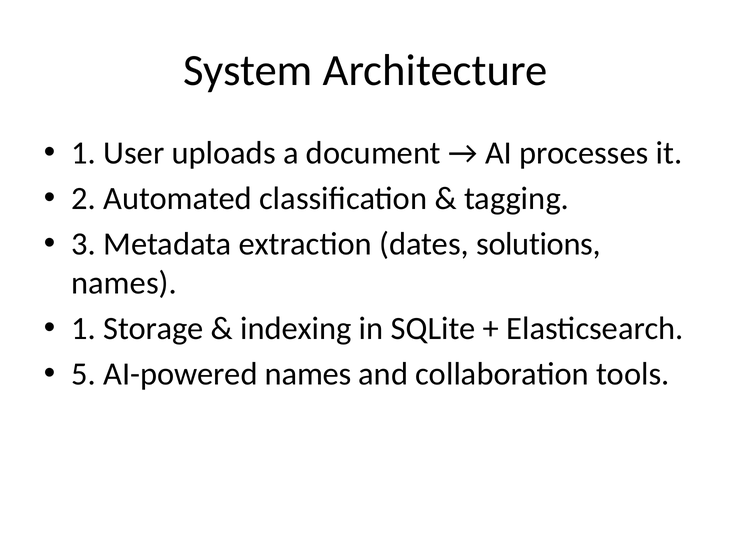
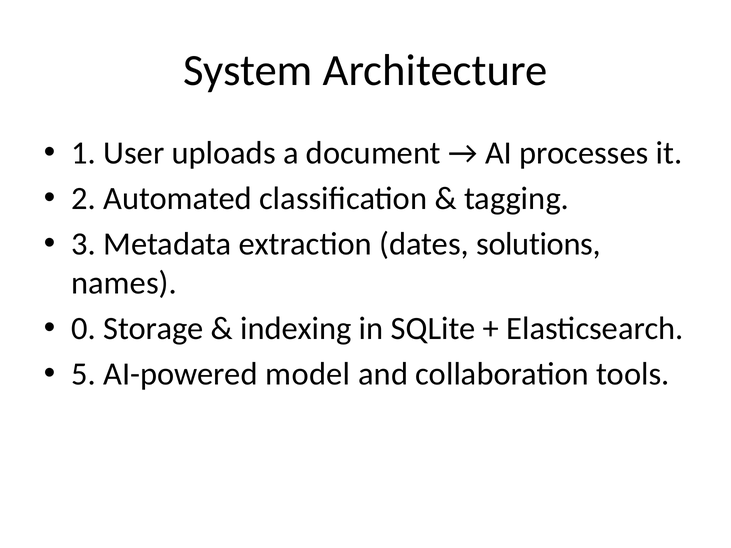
1: 1 -> 0 (84, 329)
AI-powered names: names -> model (308, 374)
